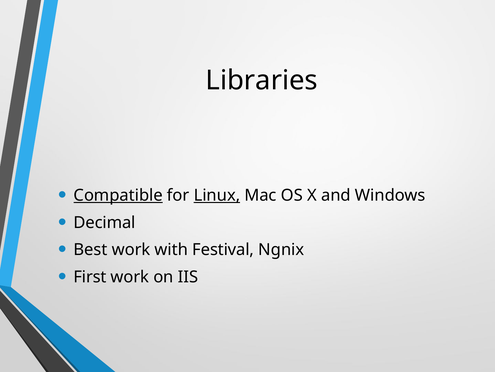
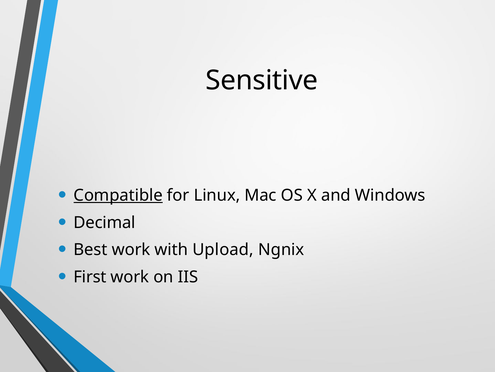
Libraries: Libraries -> Sensitive (262, 80)
Linux underline: present -> none (217, 195)
Festival: Festival -> Upload (223, 249)
